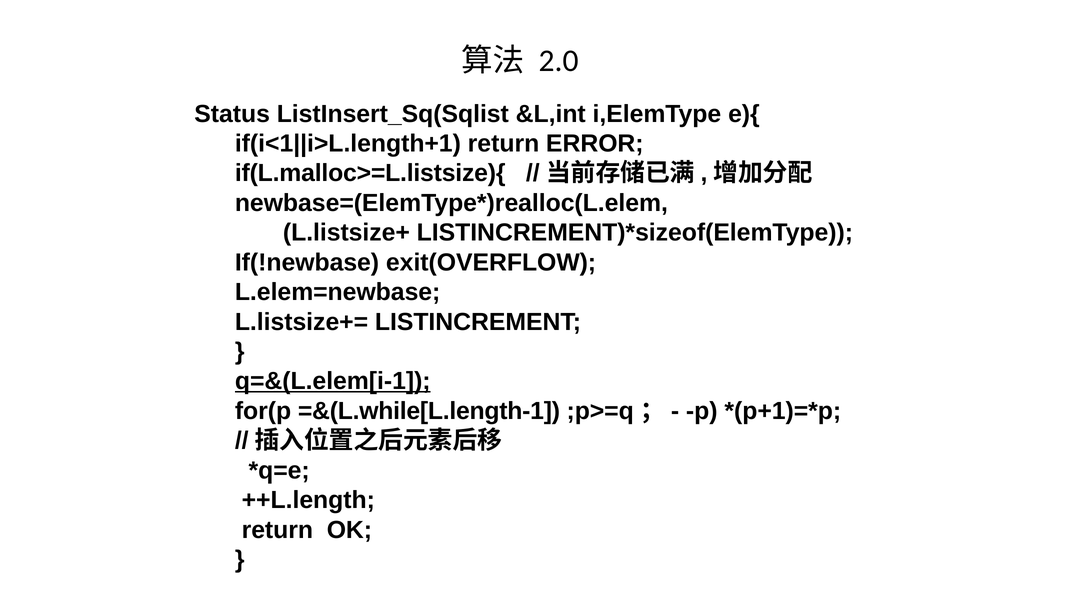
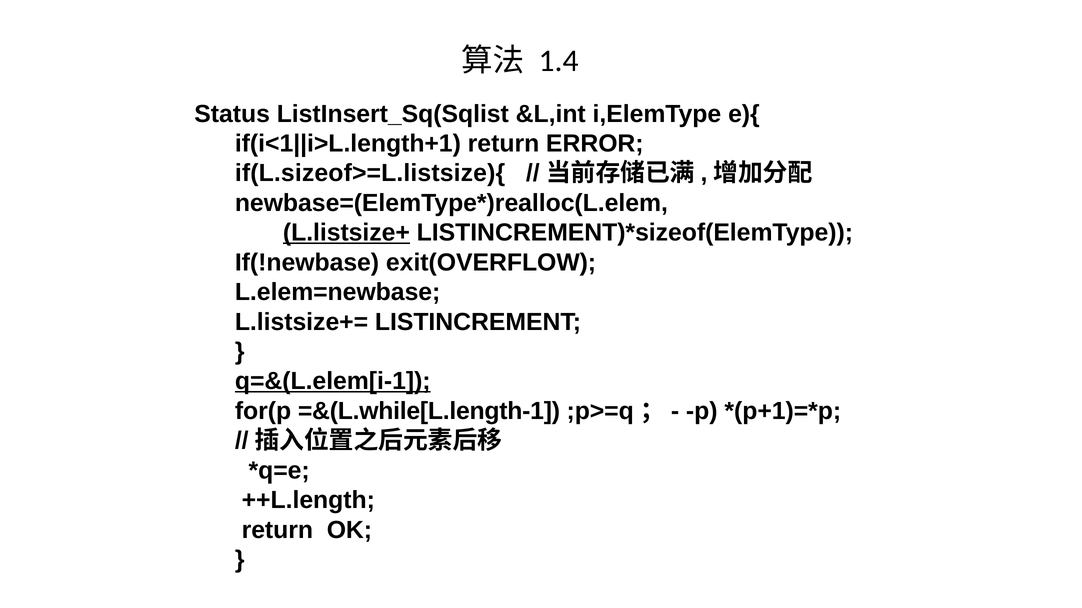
2.0: 2.0 -> 1.4 (559, 61)
if(L.malloc>=L.listsize){: if(L.malloc>=L.listsize){ -> if(L.sizeof>=L.listsize){ (370, 173)
L.listsize+ underline: none -> present (346, 233)
